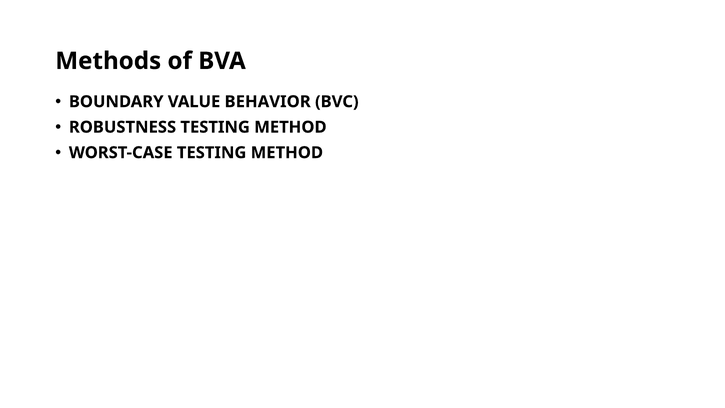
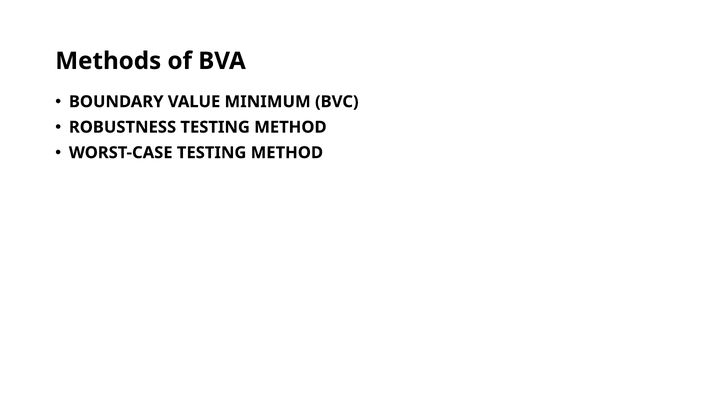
BEHAVIOR: BEHAVIOR -> MINIMUM (268, 102)
